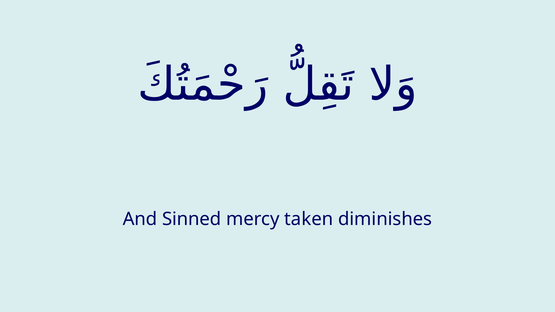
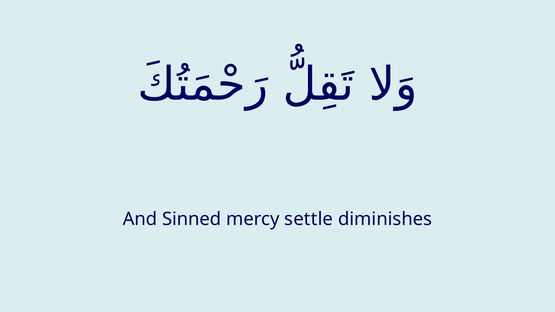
taken: taken -> settle (309, 219)
